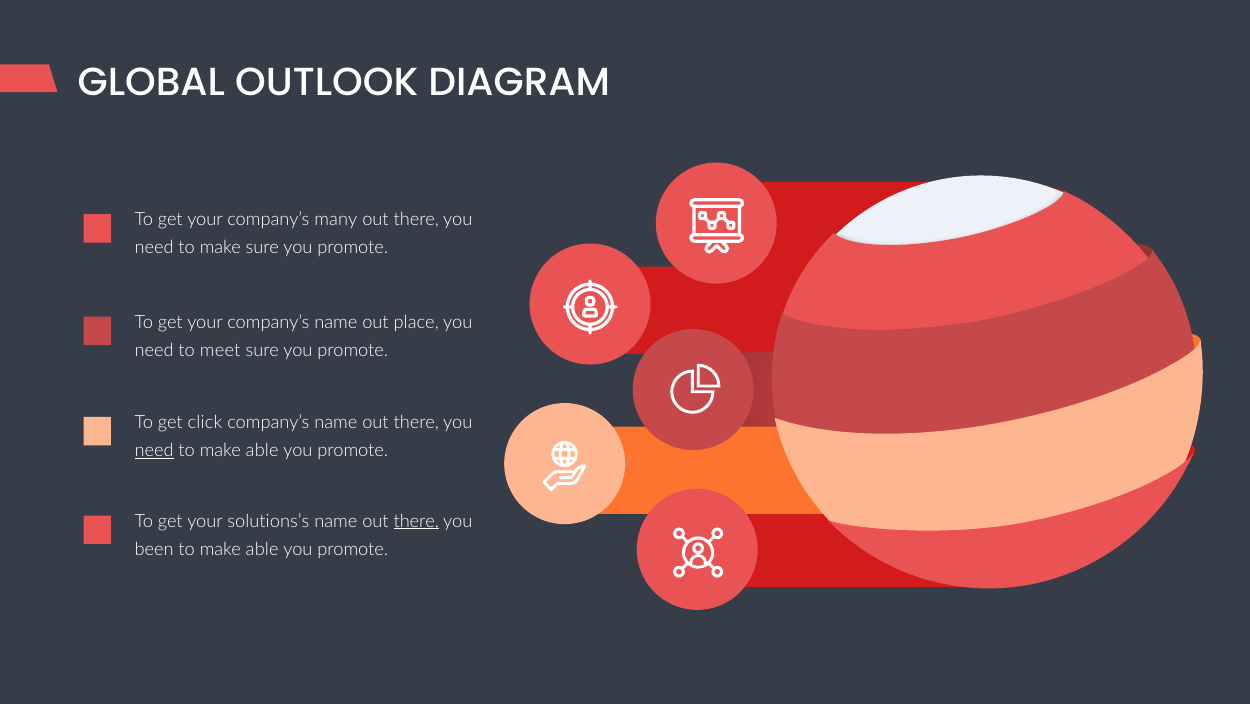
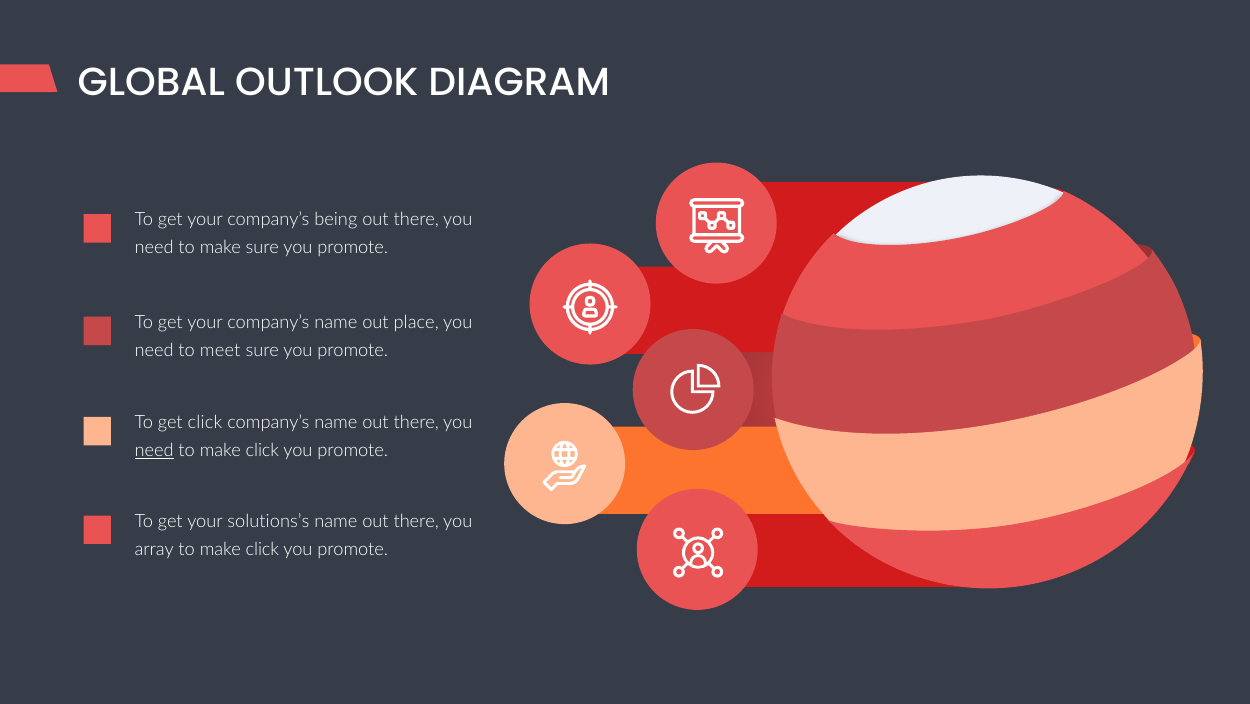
many: many -> being (336, 219)
able: able -> click (262, 450)
there underline: present -> none (416, 521)
been: been -> array (154, 549)
able: able -> click (262, 549)
